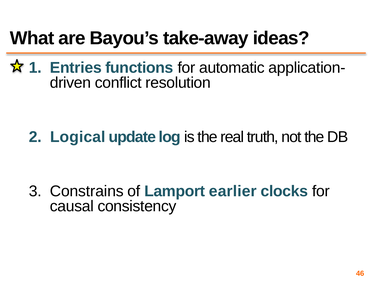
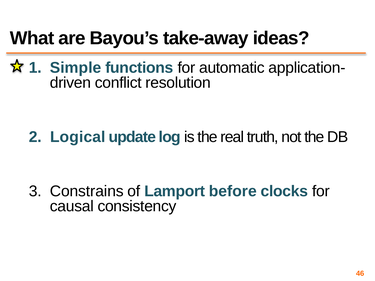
Entries: Entries -> Simple (76, 68)
earlier: earlier -> before (233, 191)
